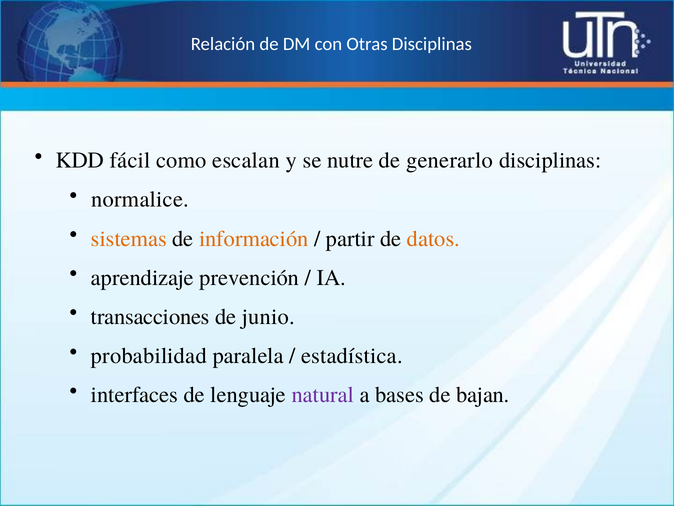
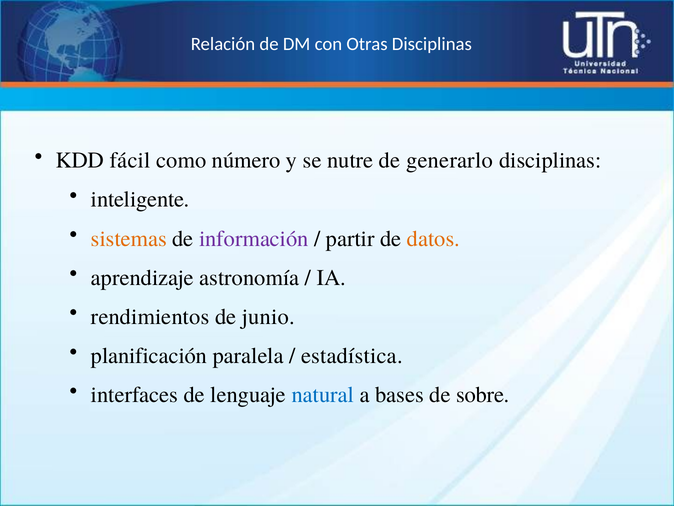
escalan: escalan -> número (246, 160)
normalice: normalice -> inteligente (140, 199)
información colour: orange -> purple (254, 238)
prevención: prevención -> astronomía (249, 277)
transacciones: transacciones -> rendimientos (150, 316)
probabilidad: probabilidad -> planificación (149, 355)
natural colour: purple -> blue (323, 394)
bajan: bajan -> sobre (483, 394)
